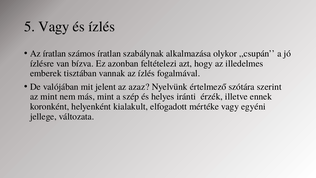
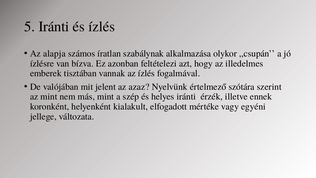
5 Vagy: Vagy -> Iránti (54, 27)
Az íratlan: íratlan -> alapja (54, 53)
